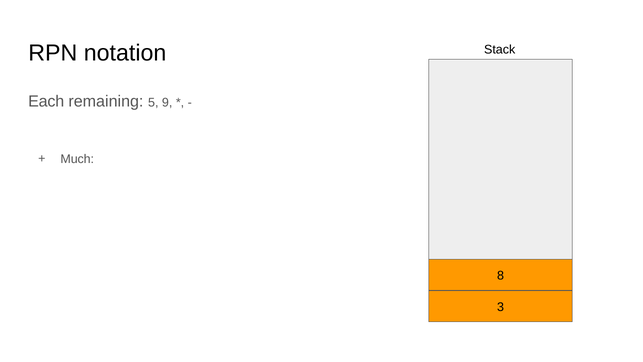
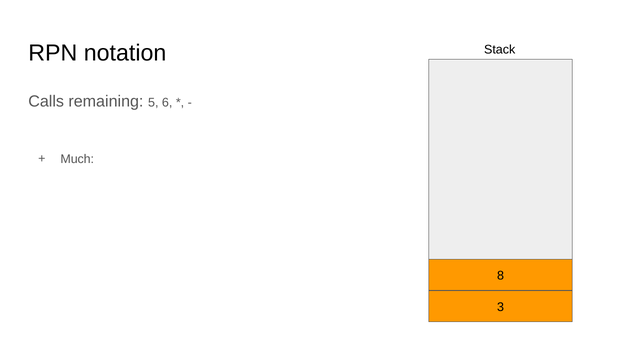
Each: Each -> Calls (46, 101)
9: 9 -> 6 (167, 102)
